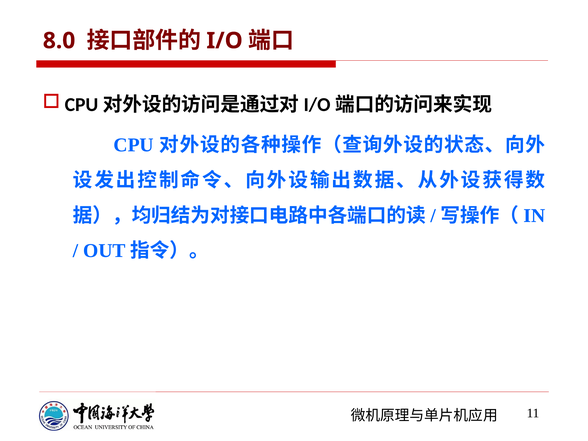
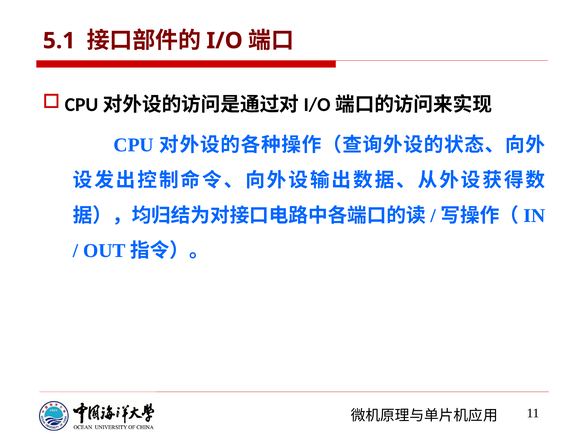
8.0: 8.0 -> 5.1 (59, 41)
